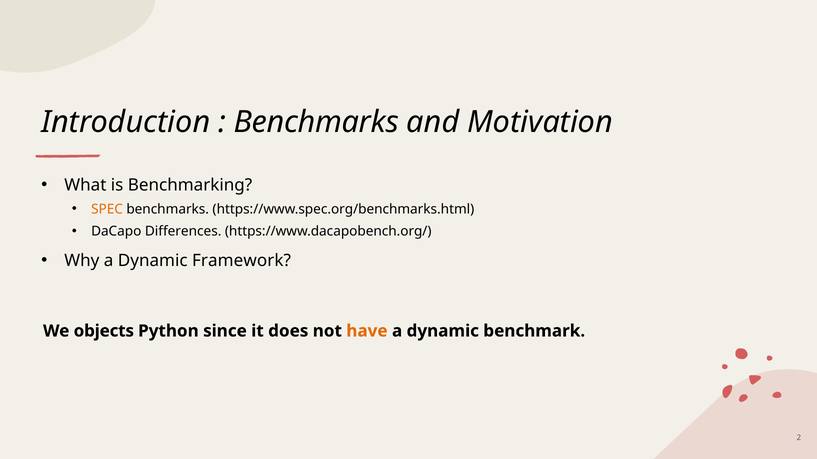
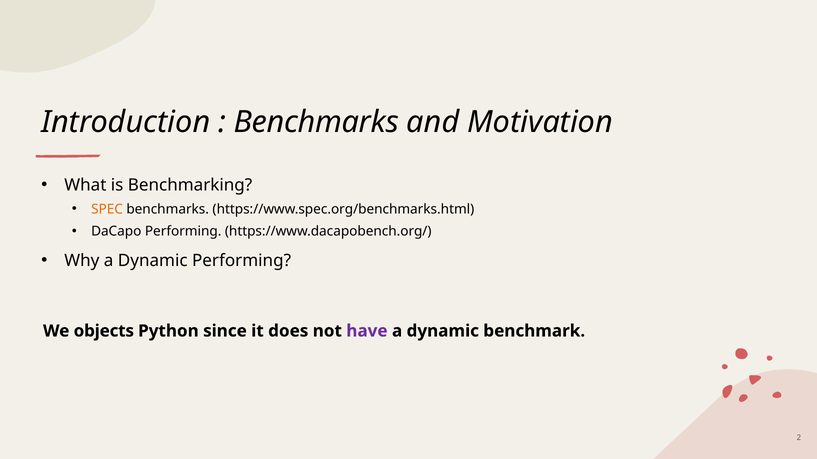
DaCapo Differences: Differences -> Performing (183, 232)
Dynamic Framework: Framework -> Performing (242, 261)
have colour: orange -> purple (367, 331)
